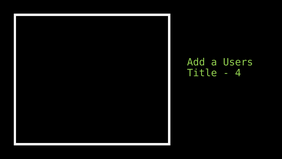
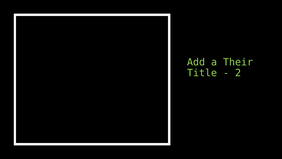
Users: Users -> Their (238, 62)
4: 4 -> 2 (238, 73)
